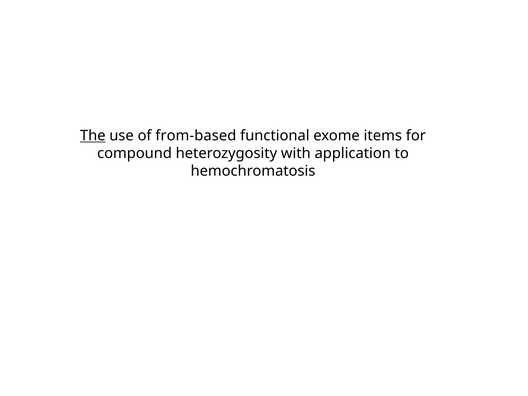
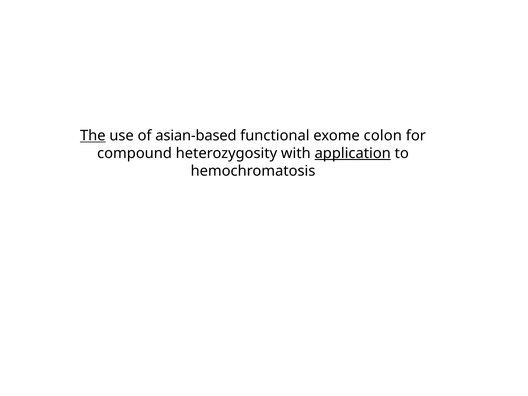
from-based: from-based -> asian-based (196, 136)
items: items -> colon (383, 136)
application underline: none -> present (353, 153)
